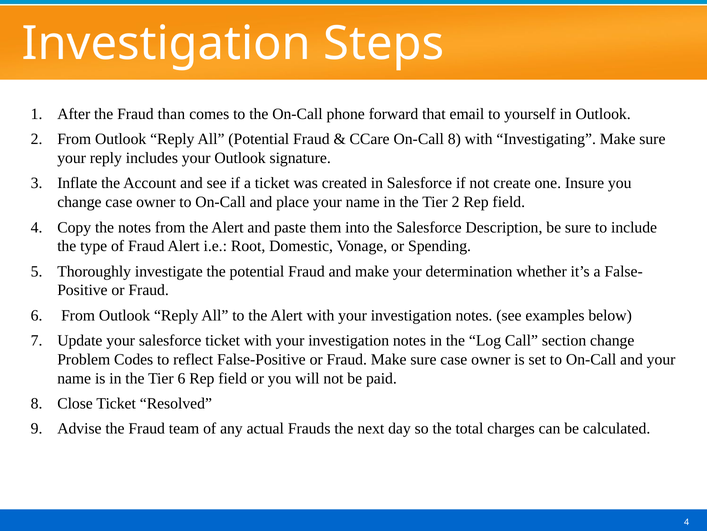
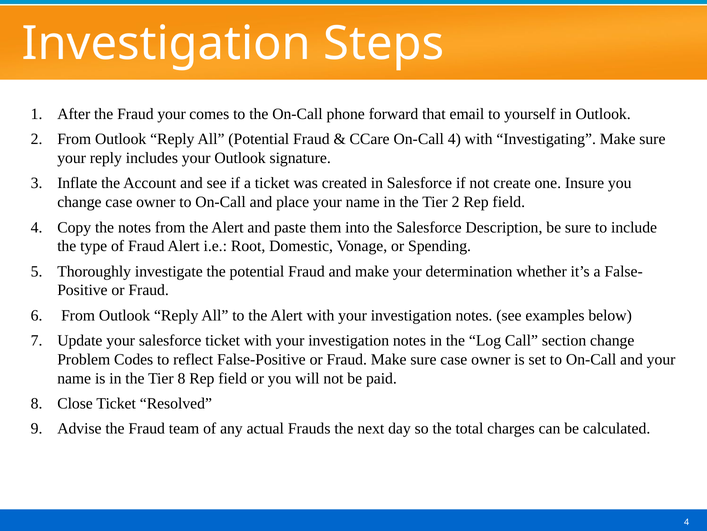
Fraud than: than -> your (172, 114)
On-Call 8: 8 -> 4 (454, 139)
Tier 6: 6 -> 8 (181, 378)
